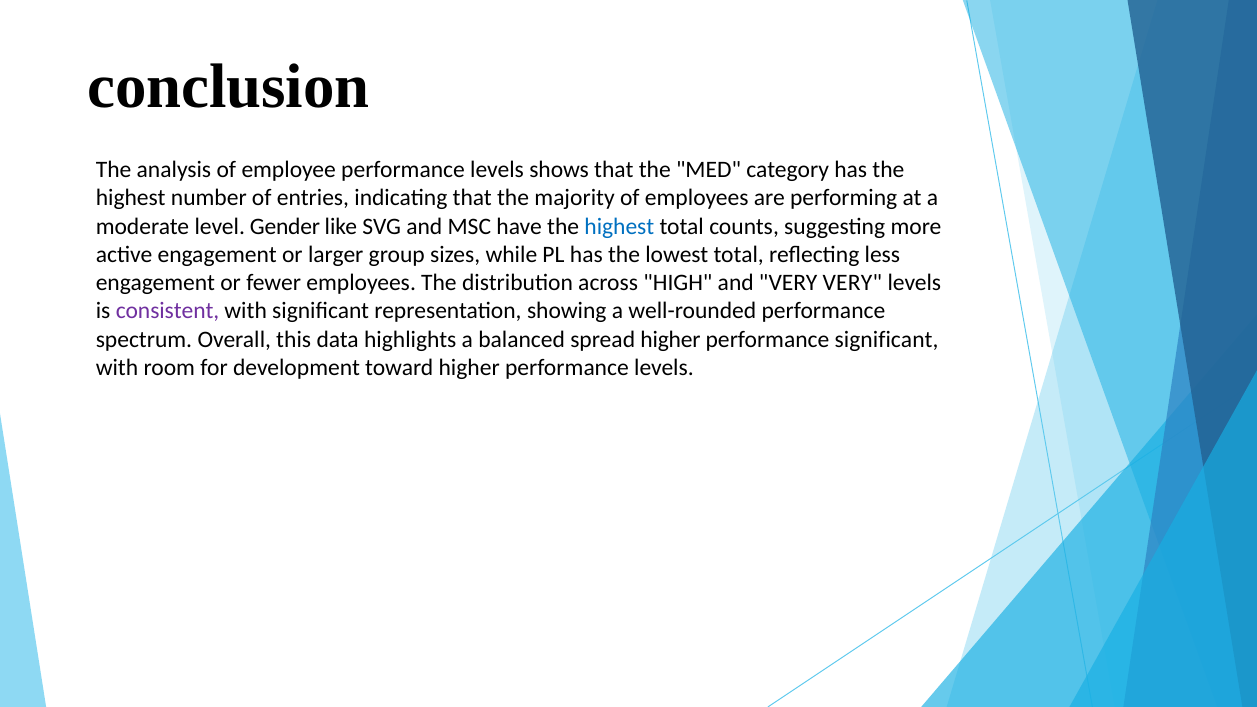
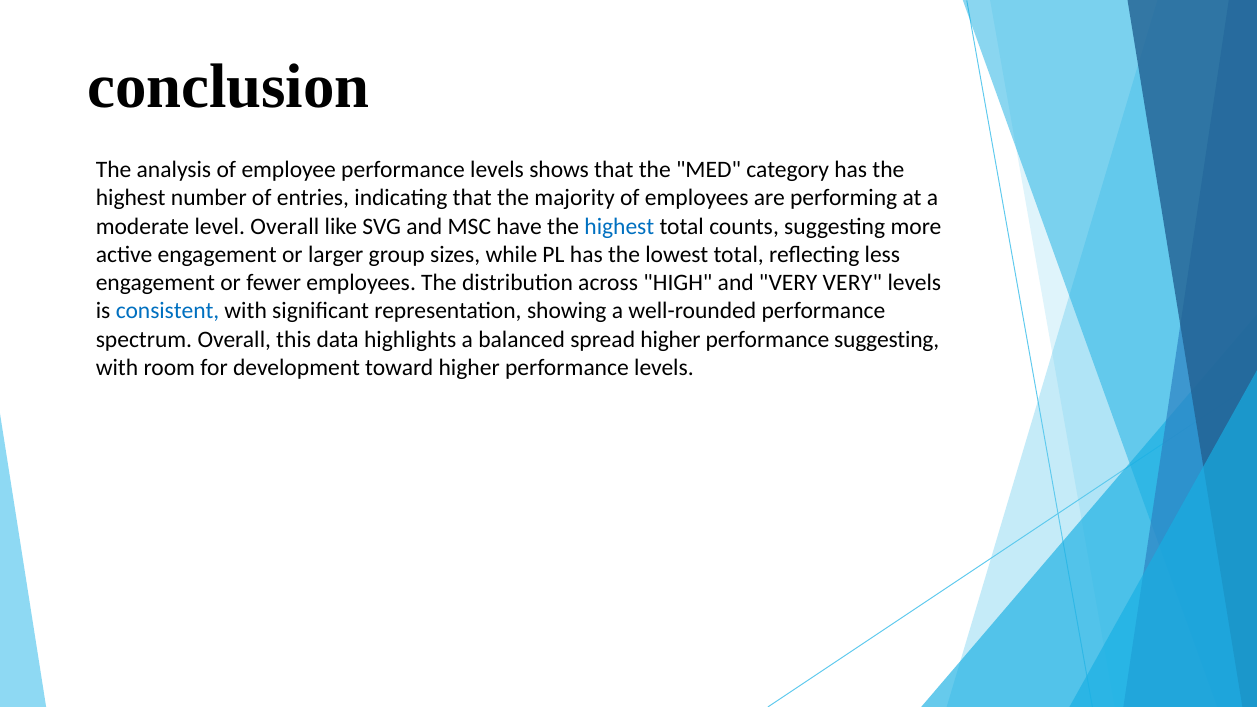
level Gender: Gender -> Overall (285, 226)
consistent colour: purple -> blue (167, 311)
performance significant: significant -> suggesting (887, 339)
